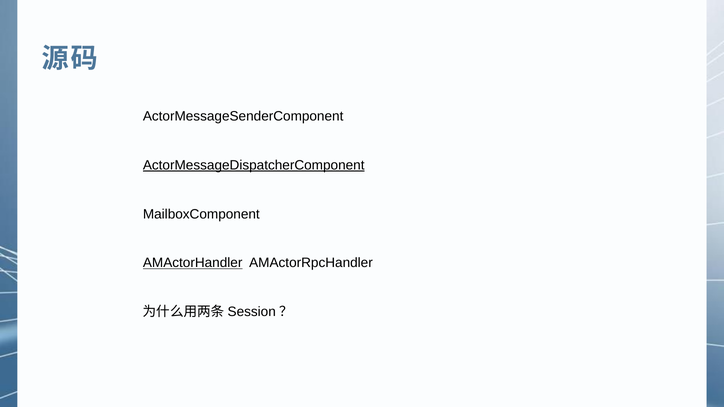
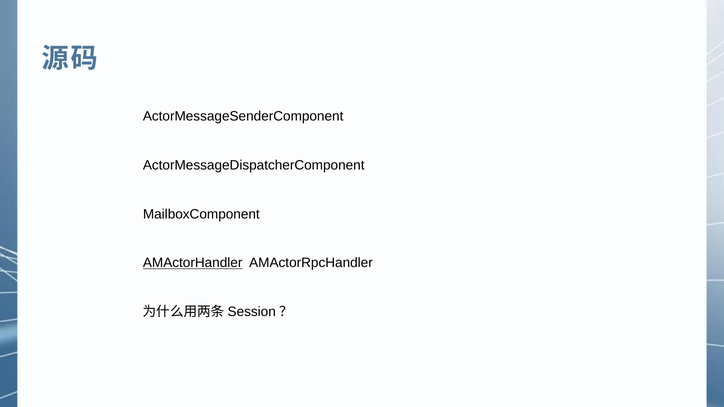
ActorMessageDispatcherComponent underline: present -> none (254, 165)
